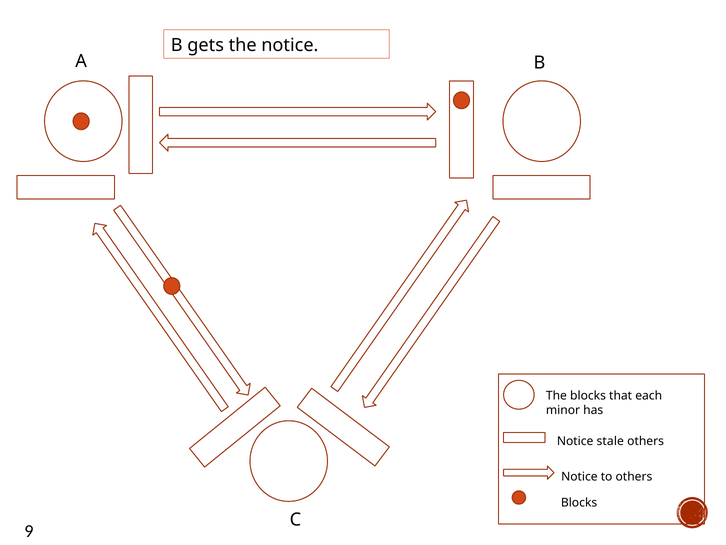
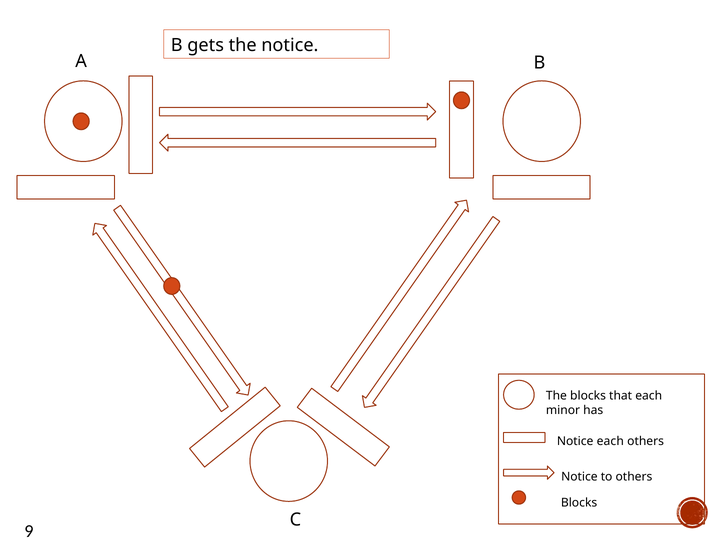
Notice stale: stale -> each (610, 441)
